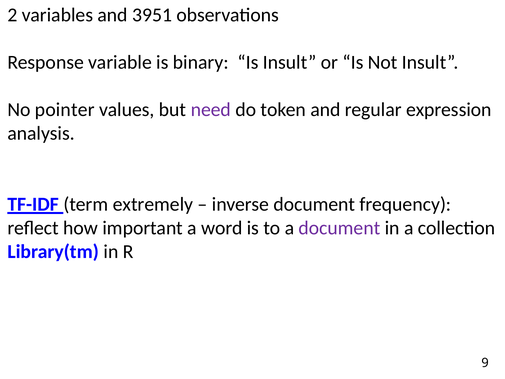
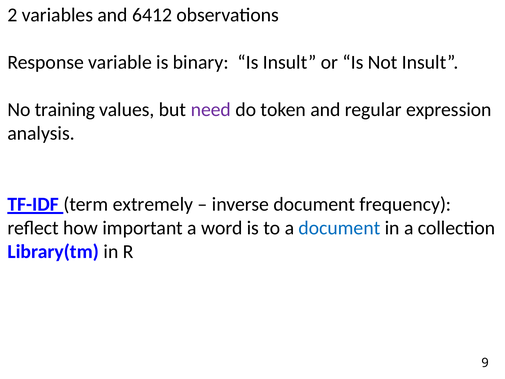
3951: 3951 -> 6412 (152, 15)
pointer: pointer -> training (65, 110)
document colour: purple -> blue (339, 228)
